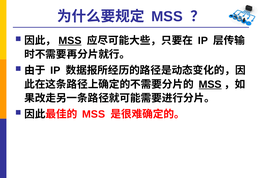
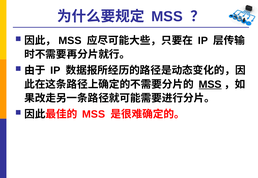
MSS underline: present -> none (70, 41)
